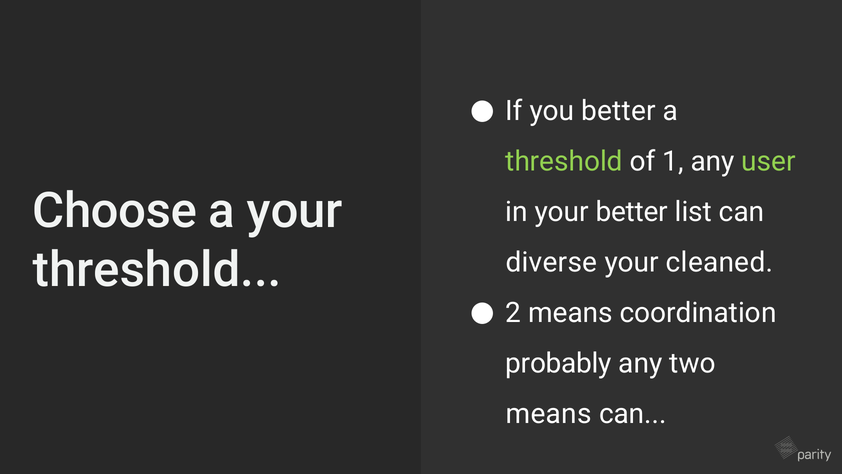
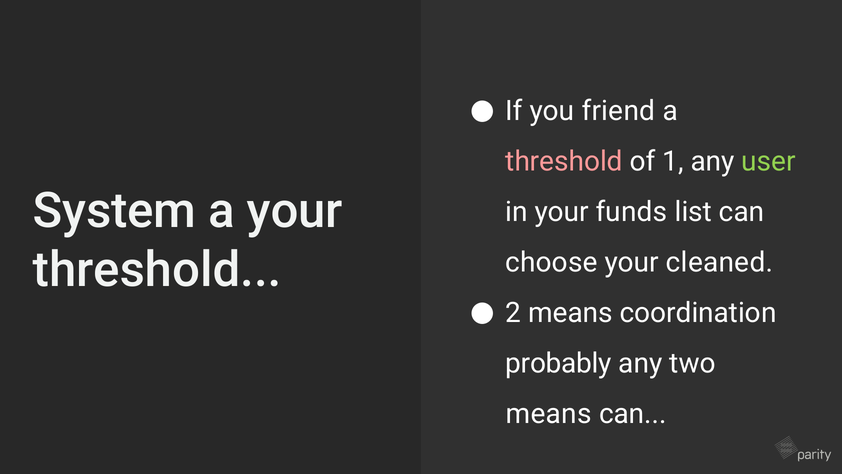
you better: better -> friend (618, 111)
threshold colour: light green -> pink (564, 161)
Choose: Choose -> System (115, 211)
your better: better -> funds (631, 212)
diverse: diverse -> choose (551, 262)
